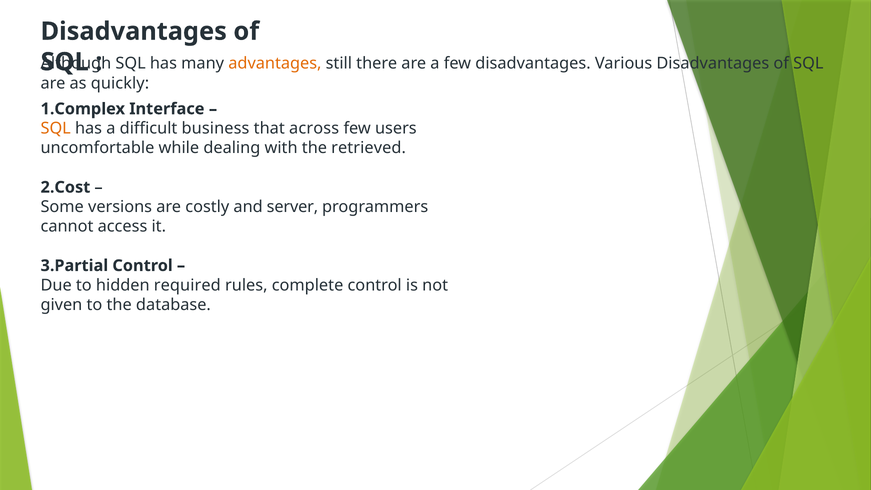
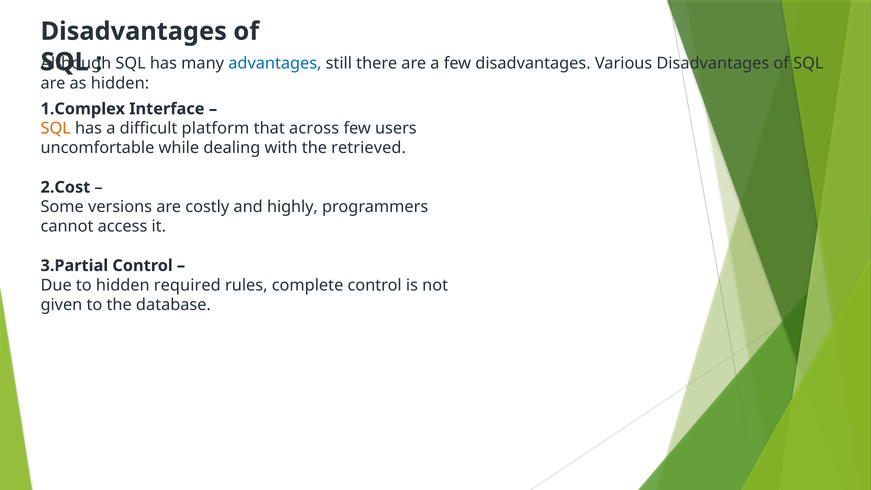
advantages colour: orange -> blue (275, 64)
as quickly: quickly -> hidden (120, 83)
business: business -> platform (215, 128)
server: server -> highly (292, 207)
